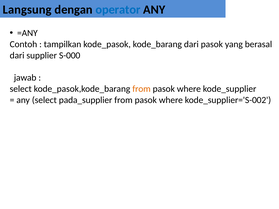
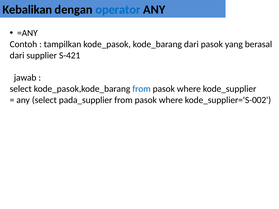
Langsung: Langsung -> Kebalikan (27, 10)
S-000: S-000 -> S-421 (70, 55)
from colour: orange -> blue (142, 89)
